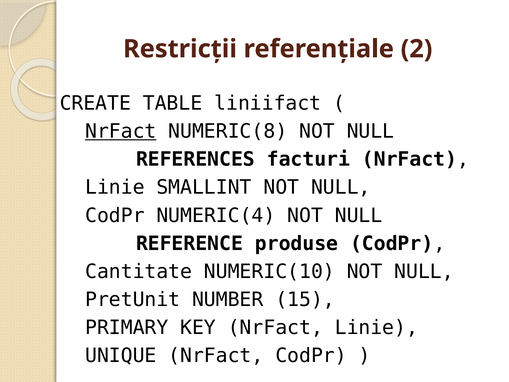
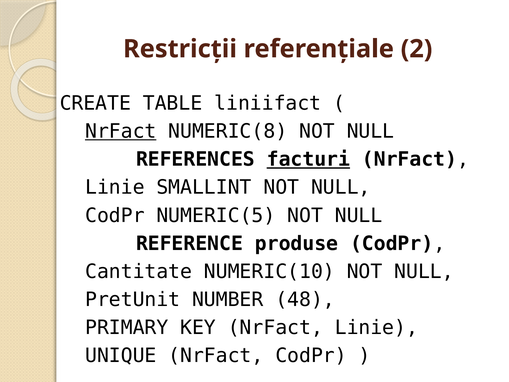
facturi underline: none -> present (308, 159)
NUMERIC(4: NUMERIC(4 -> NUMERIC(5 (216, 215)
15: 15 -> 48 (305, 299)
